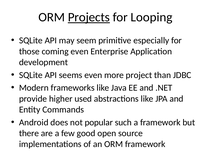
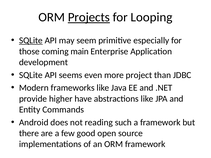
SQLite underline: none -> present (31, 41)
coming even: even -> main (80, 51)
used: used -> have (83, 99)
popular: popular -> reading (99, 123)
